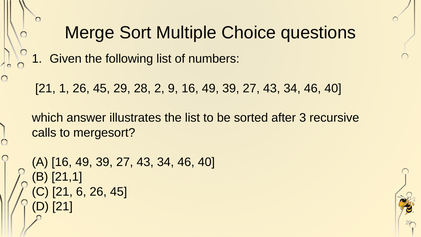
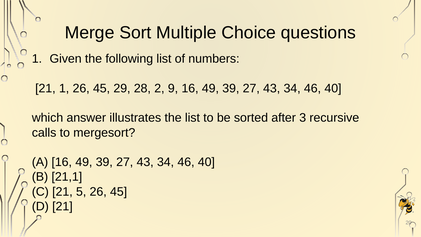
6: 6 -> 5 (81, 192)
